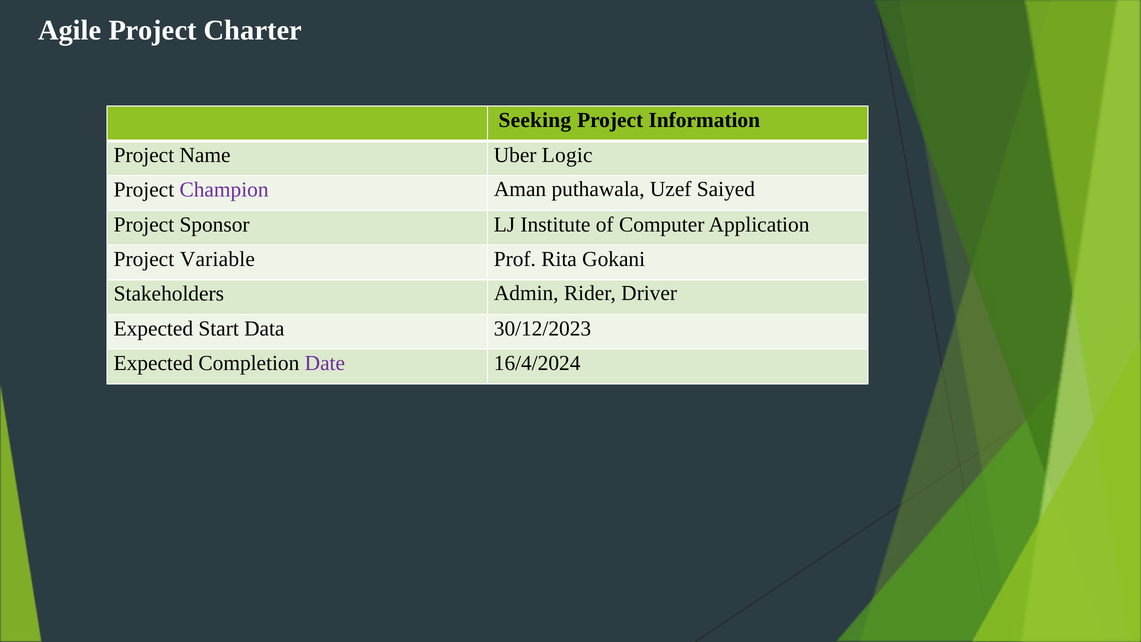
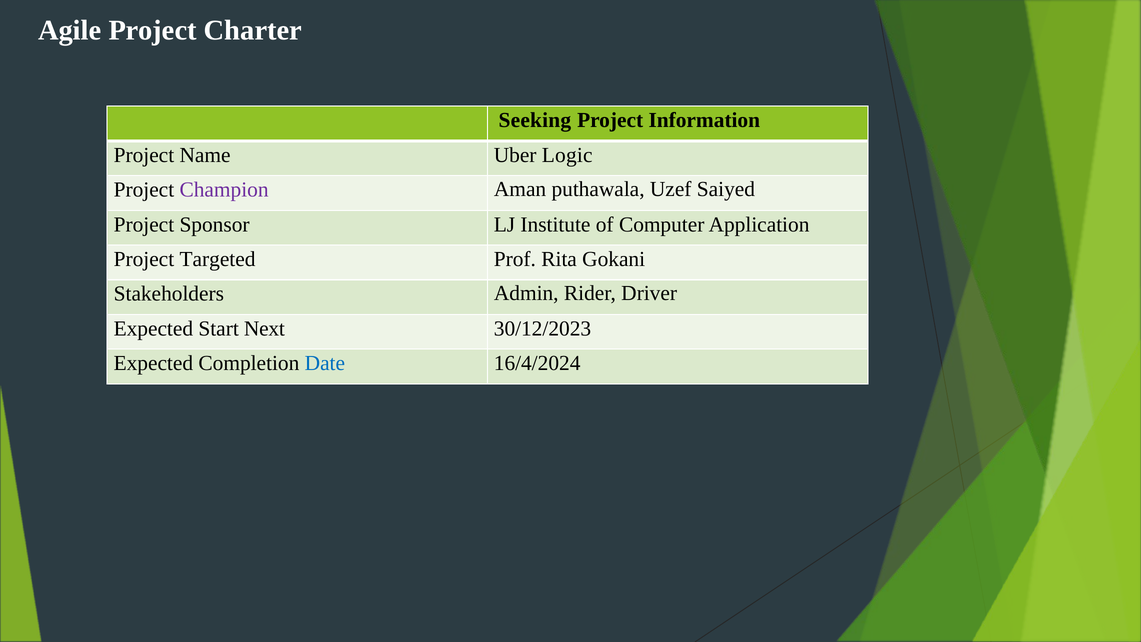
Variable: Variable -> Targeted (218, 259)
Data: Data -> Next (264, 329)
Date colour: purple -> blue (325, 363)
